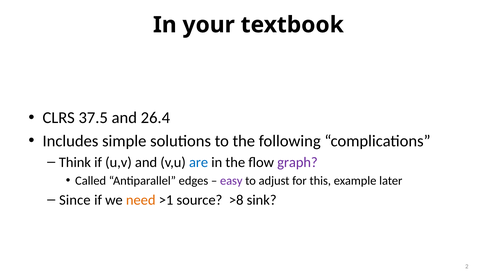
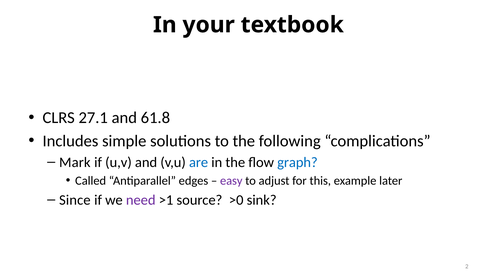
37.5: 37.5 -> 27.1 (93, 118)
26.4: 26.4 -> 61.8 (155, 118)
Think: Think -> Mark (75, 163)
graph colour: purple -> blue (297, 163)
need colour: orange -> purple (141, 200)
>8: >8 -> >0 (236, 200)
